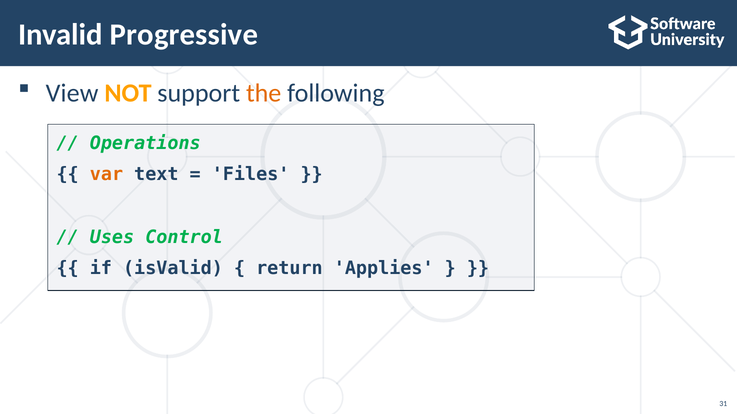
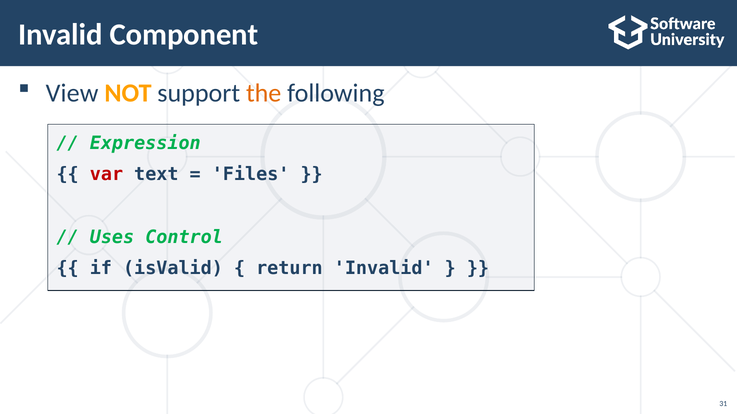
Progressive: Progressive -> Component (184, 35)
Operations: Operations -> Expression (145, 143)
var colour: orange -> red (106, 175)
return Applies: Applies -> Invalid (384, 269)
